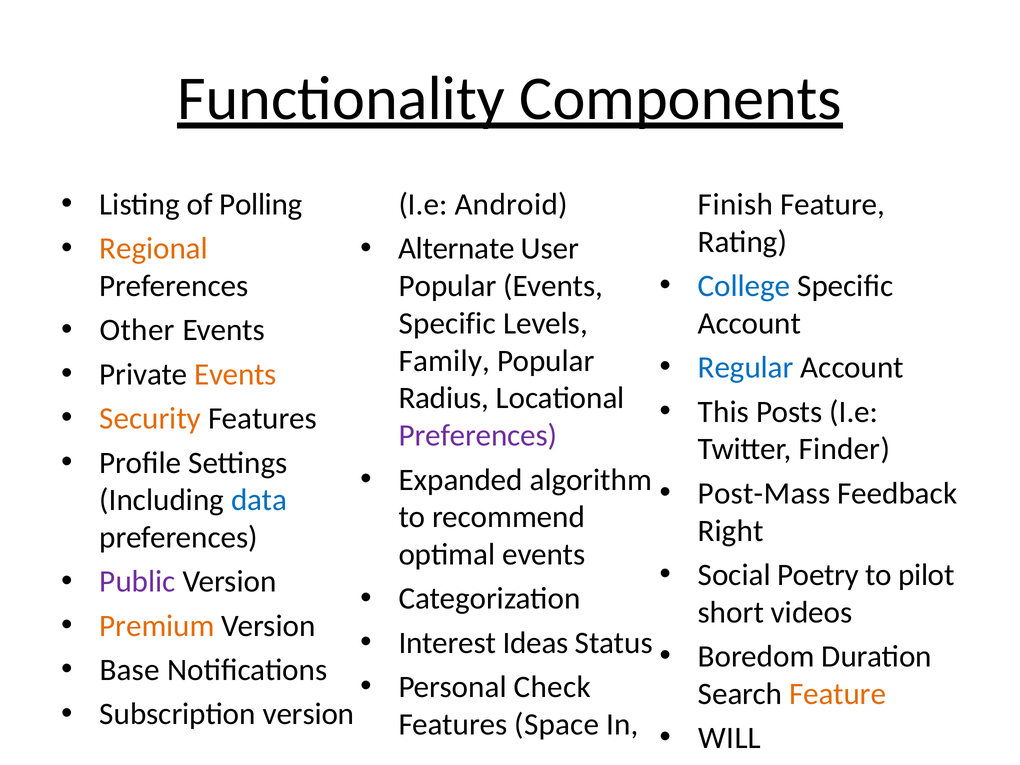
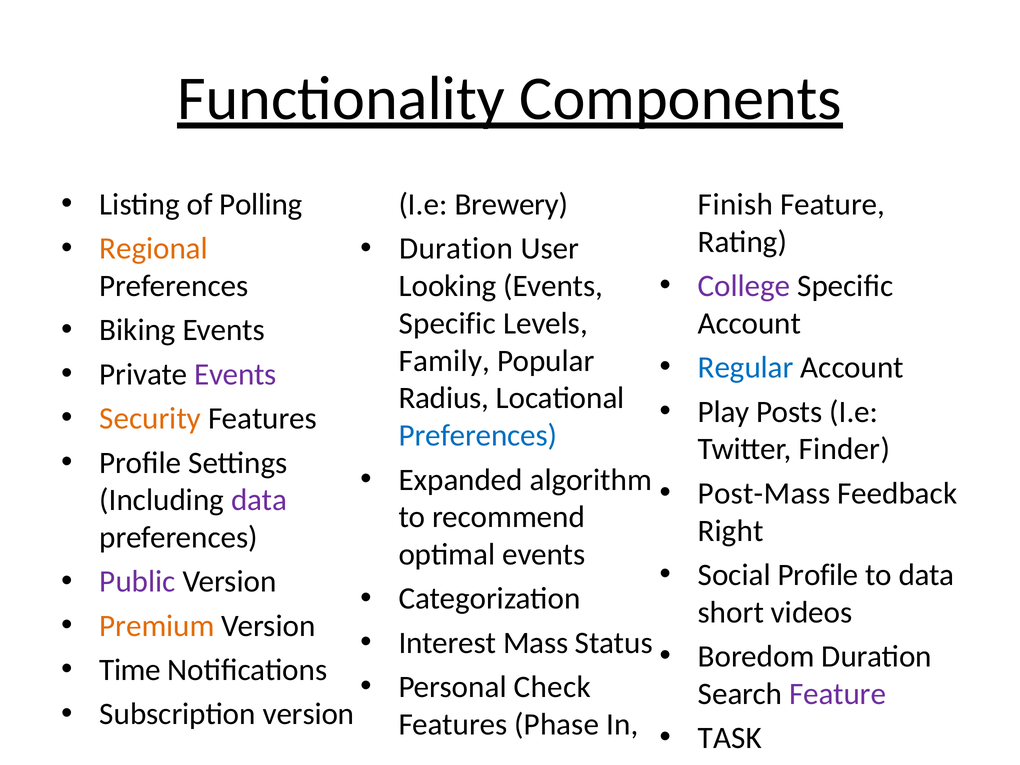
Android: Android -> Brewery (511, 204)
Alternate: Alternate -> Duration (456, 249)
College colour: blue -> purple (744, 286)
Popular: Popular -> Looking (448, 286)
Other: Other -> Biking (138, 330)
Events colour: orange -> purple (235, 374)
This: This -> Play (724, 412)
Preferences colour: purple -> blue (478, 436)
data colour: blue -> purple (259, 500)
Social Poetry: Poetry -> Profile (818, 575)
to pilot: pilot -> data (926, 575)
Ideas: Ideas -> Mass (536, 643)
Base: Base -> Time (130, 670)
Feature colour: orange -> purple (838, 694)
Space: Space -> Phase (557, 724)
WILL: WILL -> TASK (730, 738)
